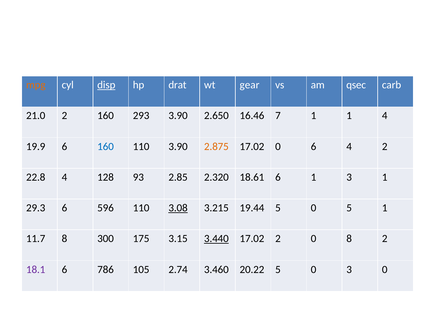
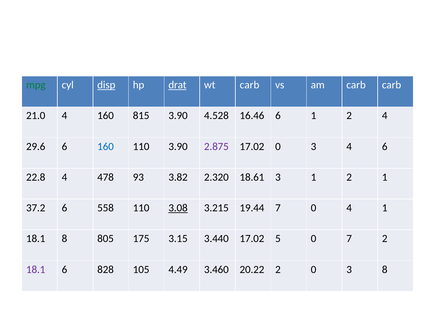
mpg colour: orange -> green (36, 85)
drat underline: none -> present (177, 85)
wt gear: gear -> carb (250, 85)
am qsec: qsec -> carb (356, 85)
21.0 2: 2 -> 4 (64, 116)
293: 293 -> 815 (141, 116)
2.650: 2.650 -> 4.528 (216, 116)
16.46 7: 7 -> 6 (278, 116)
1: 1 -> 2 (349, 116)
19.9: 19.9 -> 29.6 (36, 147)
2.875 colour: orange -> purple (216, 147)
17.02 0 6: 6 -> 3 (314, 147)
4 2: 2 -> 6 (385, 147)
128: 128 -> 478 (106, 177)
2.85: 2.85 -> 3.82 (178, 177)
18.61 6: 6 -> 3 (278, 177)
3: 3 -> 2 (349, 177)
29.3: 29.3 -> 37.2 (36, 208)
596: 596 -> 558 (106, 208)
19.44 5: 5 -> 7 (278, 208)
0 5: 5 -> 4 (349, 208)
11.7: 11.7 -> 18.1 (36, 239)
300: 300 -> 805 (106, 239)
3.440 underline: present -> none (216, 239)
17.02 2: 2 -> 5 (278, 239)
0 8: 8 -> 7 (349, 239)
786: 786 -> 828 (106, 270)
2.74: 2.74 -> 4.49 (178, 270)
20.22 5: 5 -> 2 (278, 270)
3 0: 0 -> 8 (385, 270)
